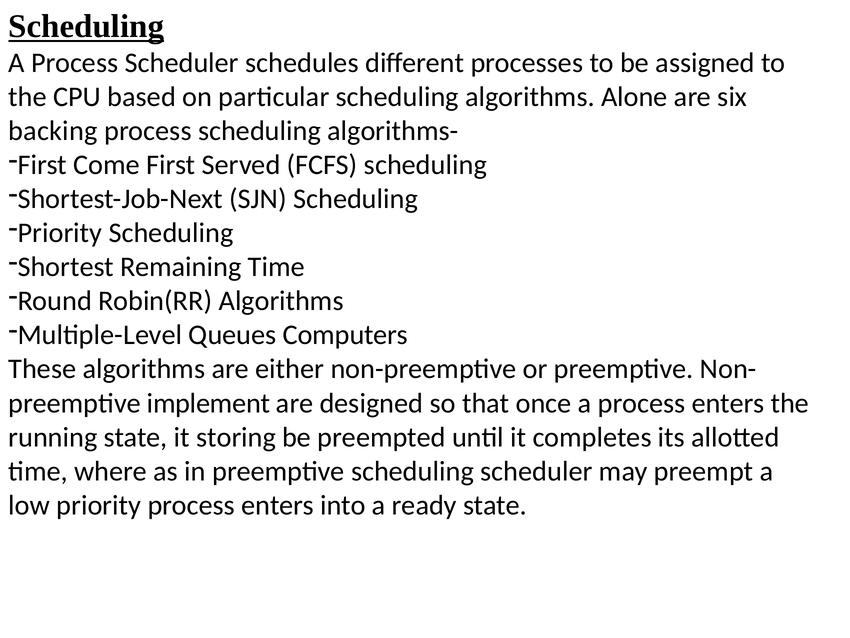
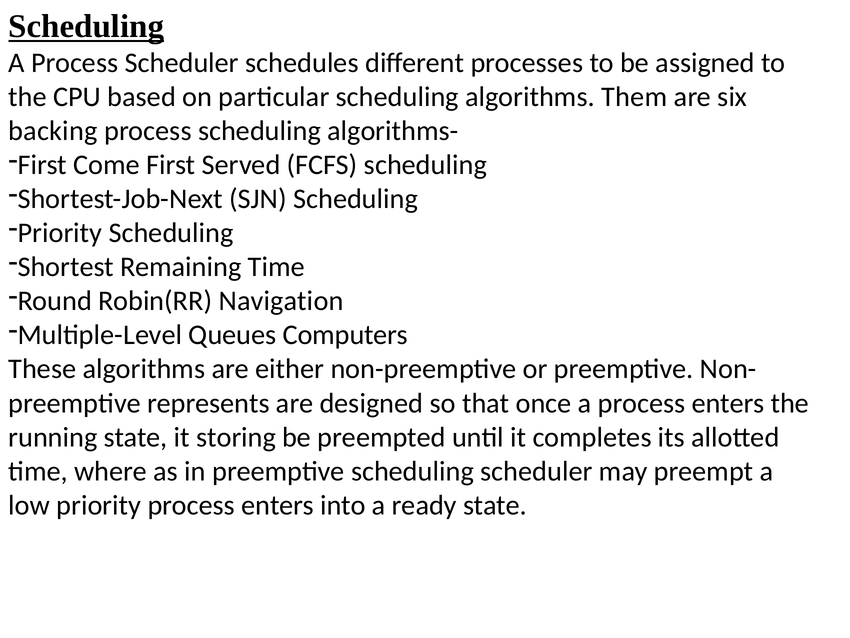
Alone: Alone -> Them (634, 97)
Robin(RR Algorithms: Algorithms -> Navigation (281, 301)
implement: implement -> represents (208, 403)
